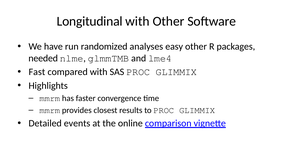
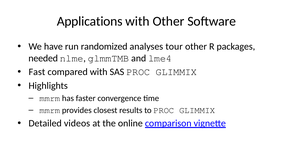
Longitudinal: Longitudinal -> Applications (90, 21)
easy: easy -> tour (174, 46)
events: events -> videos (77, 123)
